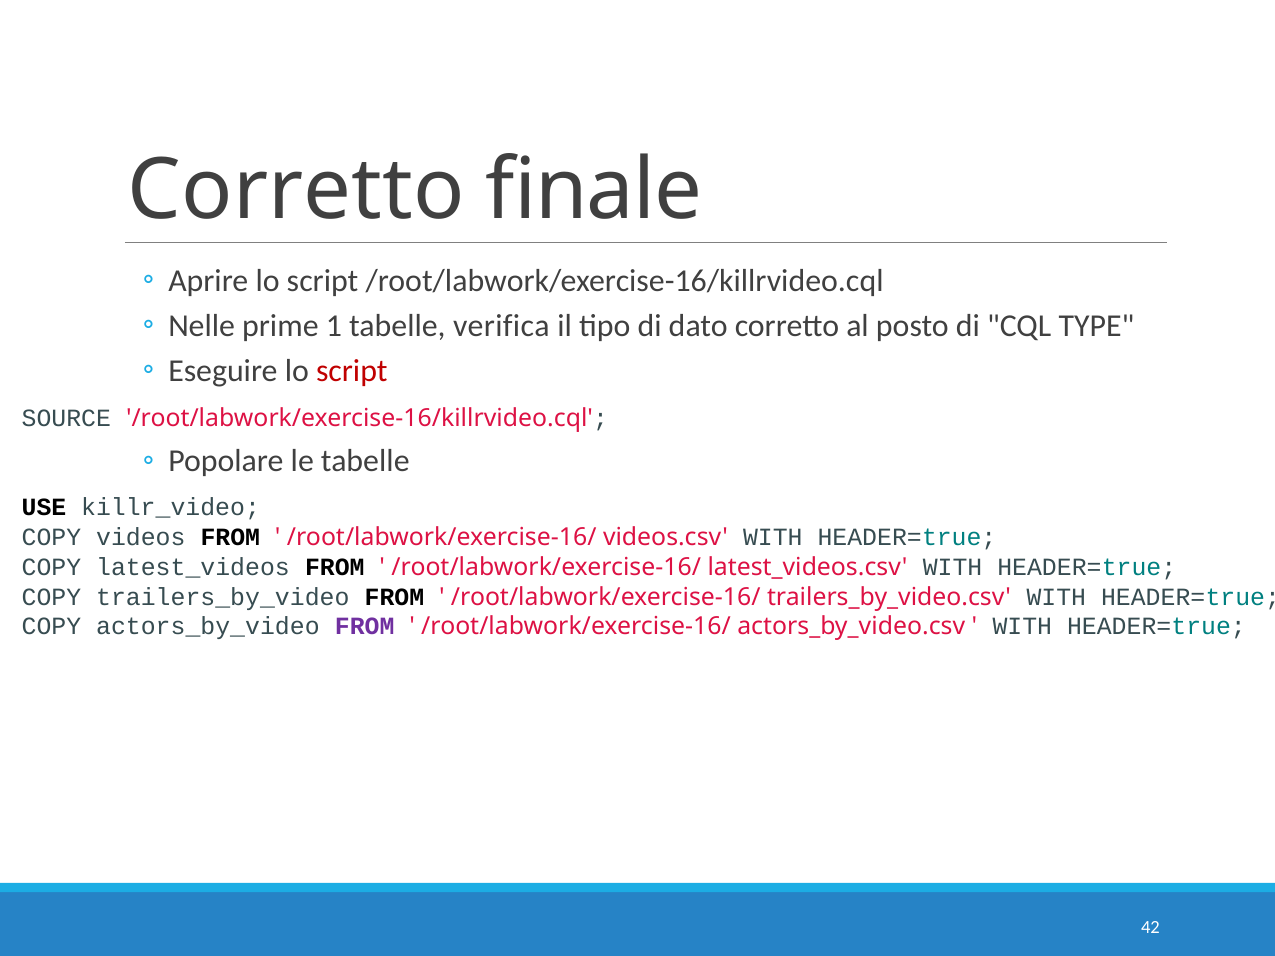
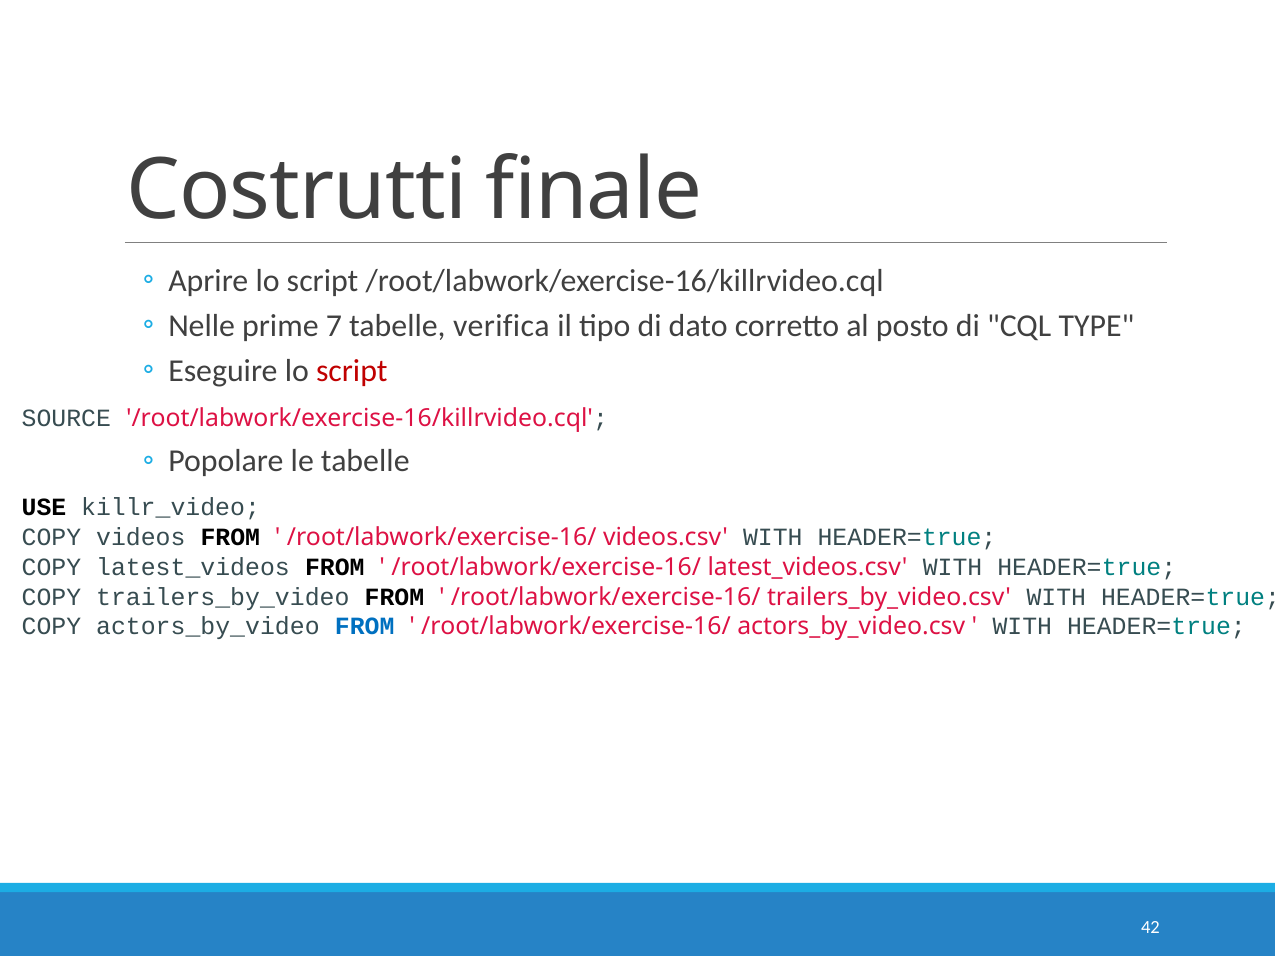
Corretto: Corretto -> Costrutti (297, 190)
1: 1 -> 7 (334, 326)
FROM colour: purple -> blue (365, 627)
